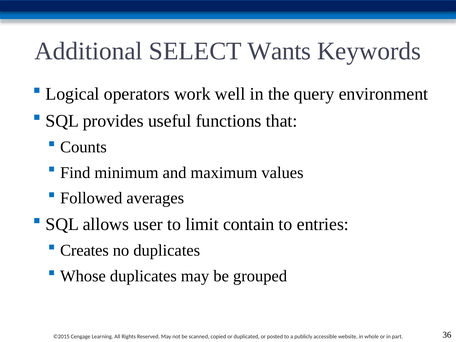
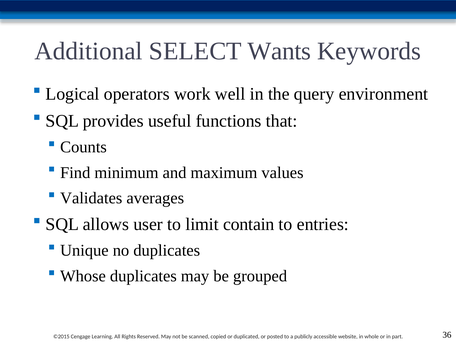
Followed: Followed -> Validates (91, 198)
Creates: Creates -> Unique (84, 250)
